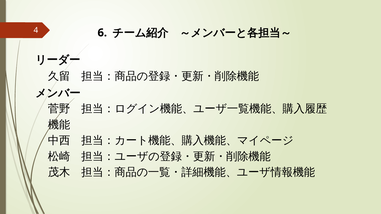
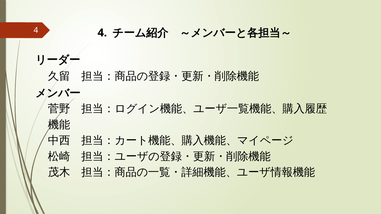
4 6: 6 -> 4 (102, 33)
